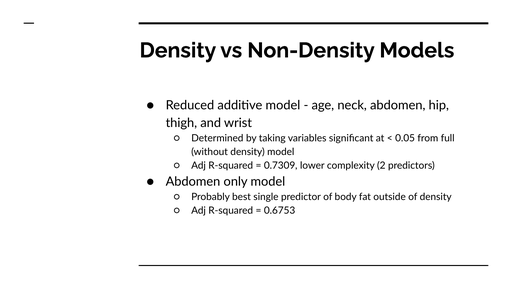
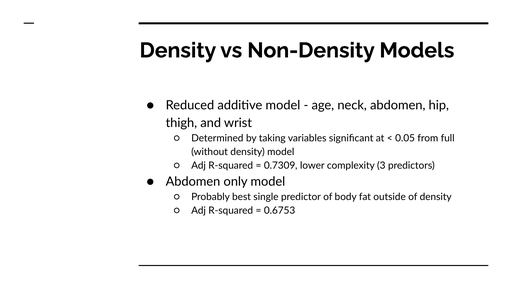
2: 2 -> 3 (381, 166)
